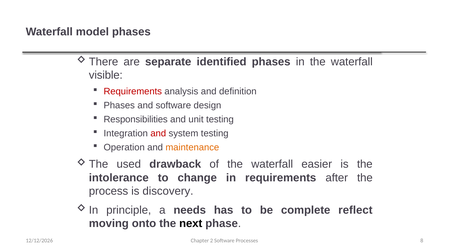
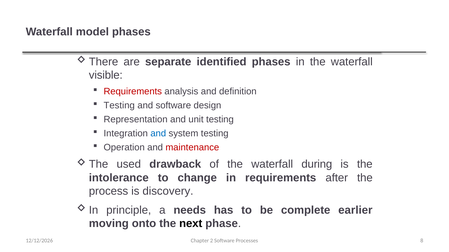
Phases: Phases -> Testing (119, 106)
Responsibilities: Responsibilities -> Representation (136, 120)
and colour: red -> blue (158, 134)
maintenance colour: orange -> red (192, 148)
easier: easier -> during (317, 165)
reflect: reflect -> earlier (355, 211)
